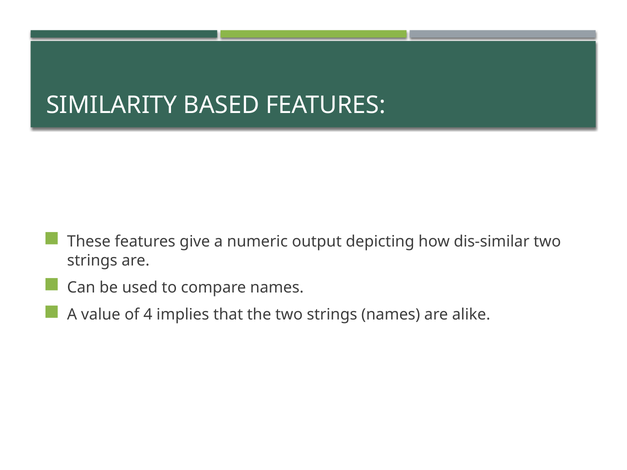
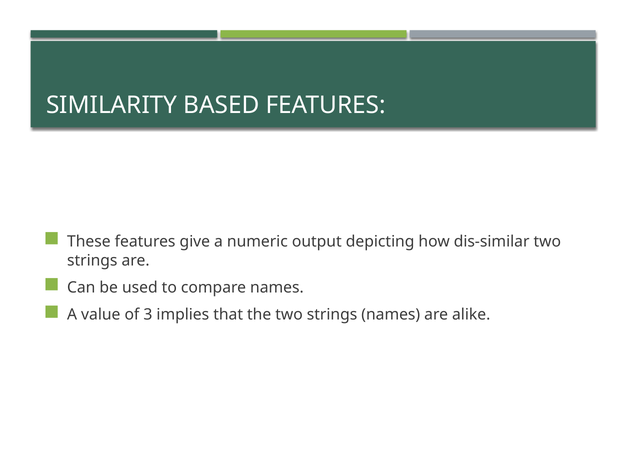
4: 4 -> 3 (148, 315)
